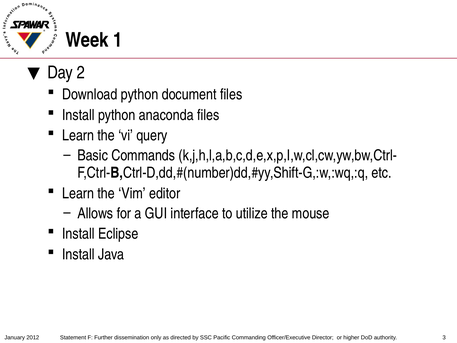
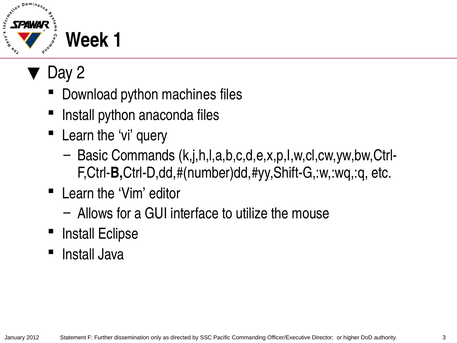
document: document -> machines (189, 94)
